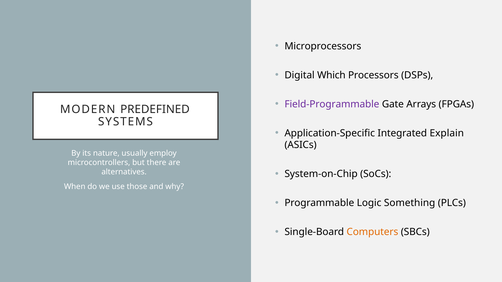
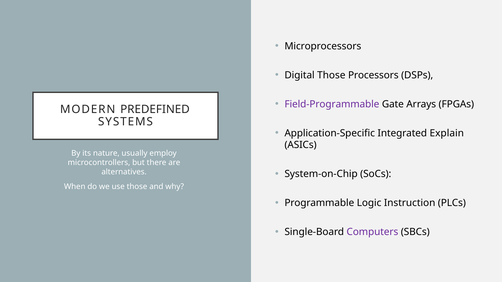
Digital Which: Which -> Those (331, 75)
Something: Something -> Instruction (410, 203)
Computers colour: orange -> purple (372, 232)
